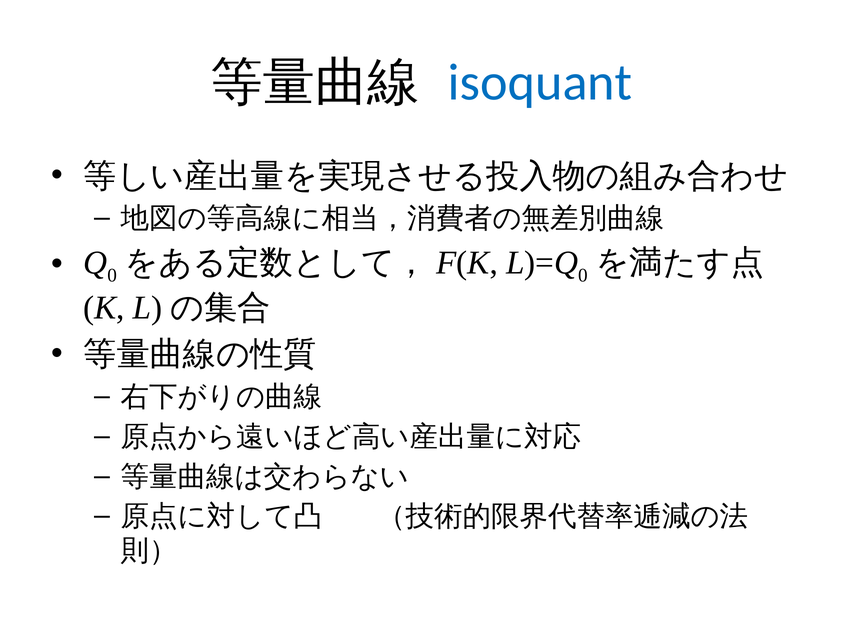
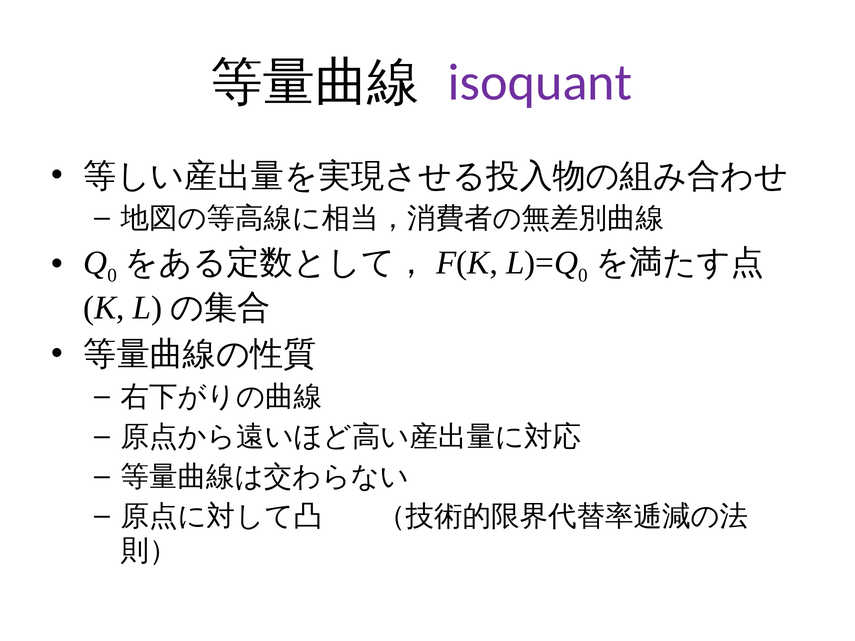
isoquant colour: blue -> purple (540, 83)
